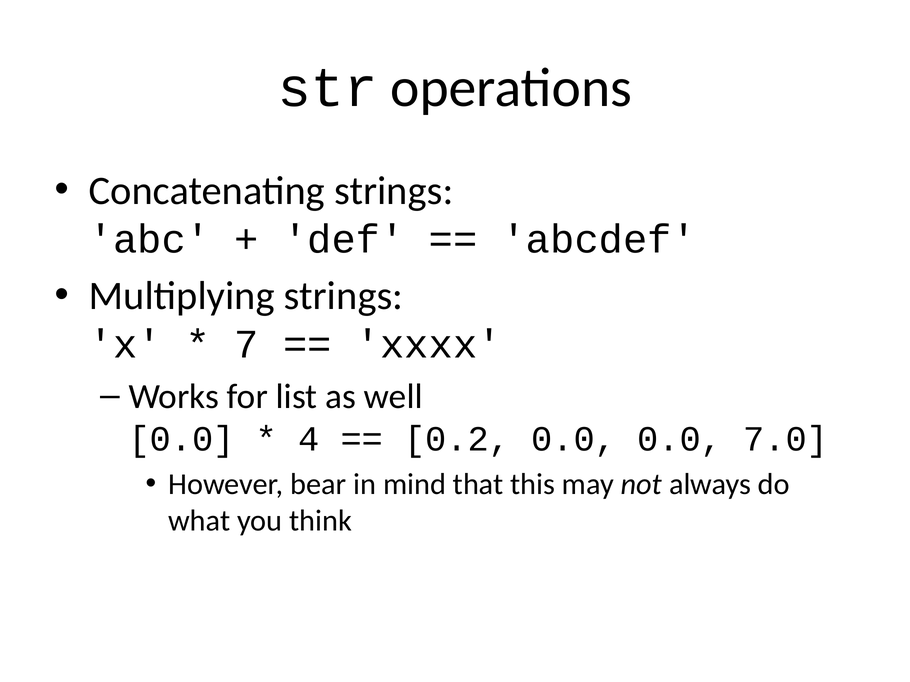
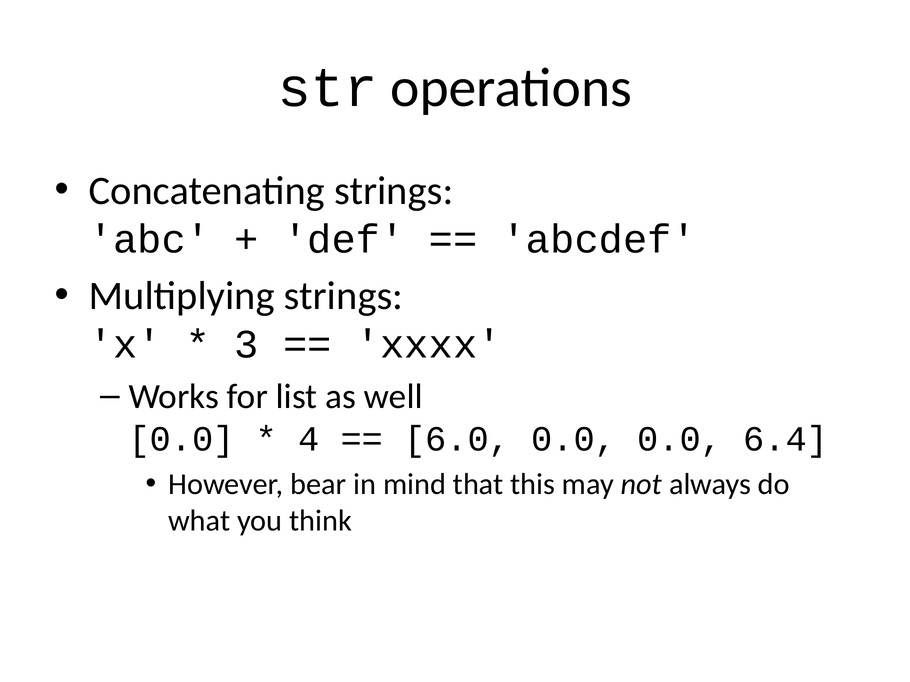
7: 7 -> 3 (247, 345)
0.2: 0.2 -> 6.0 (457, 439)
7.0: 7.0 -> 6.4 (786, 439)
